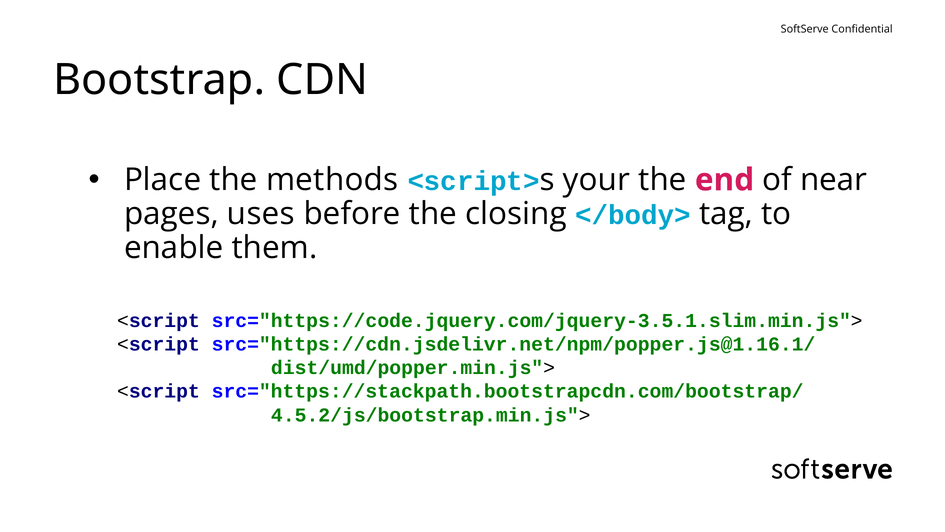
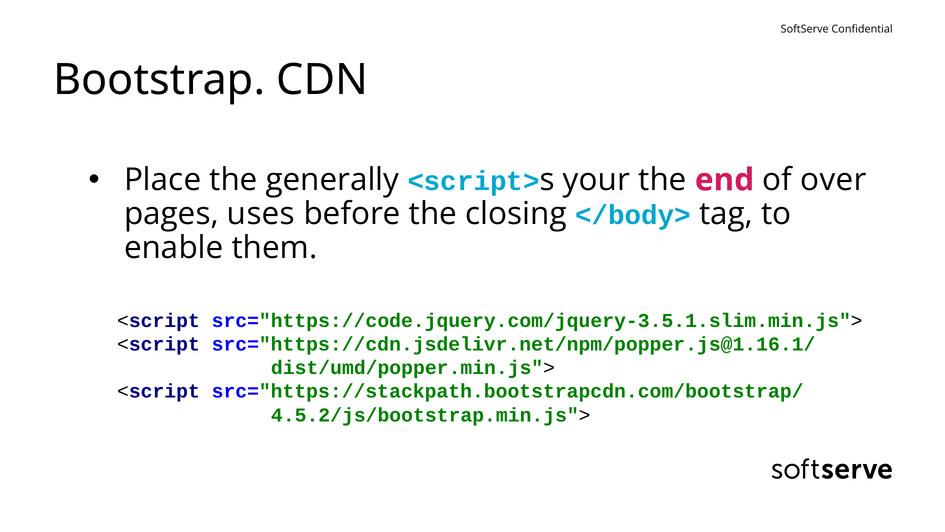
methods: methods -> generally (332, 180)
near: near -> over (833, 180)
